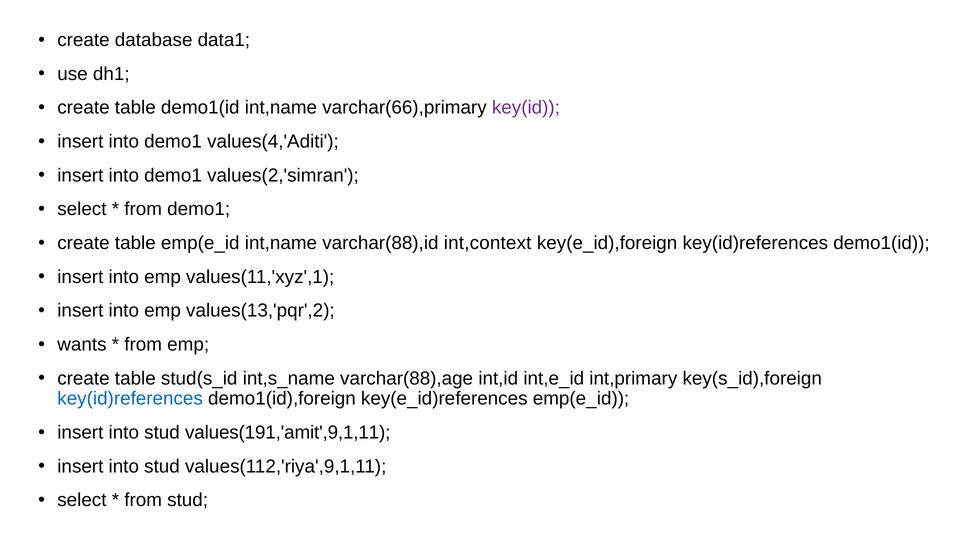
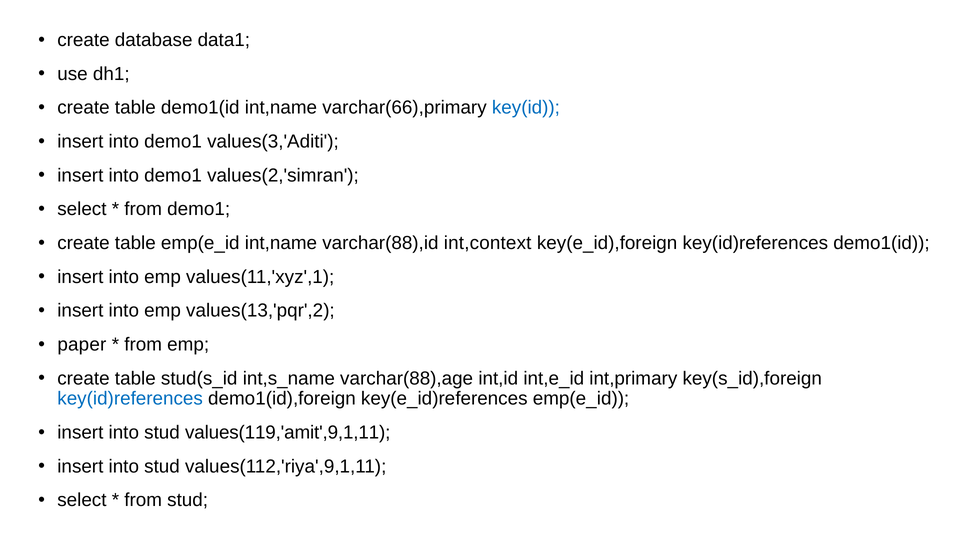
key(id colour: purple -> blue (526, 108)
values(4,'Aditi: values(4,'Aditi -> values(3,'Aditi (273, 141)
wants: wants -> paper (82, 344)
values(191,'amit',9,1,11: values(191,'amit',9,1,11 -> values(119,'amit',9,1,11 (288, 432)
